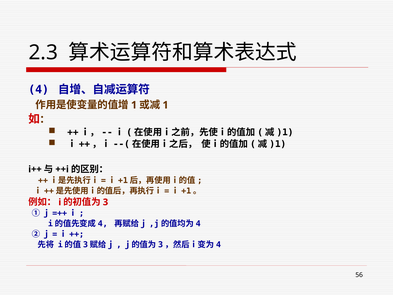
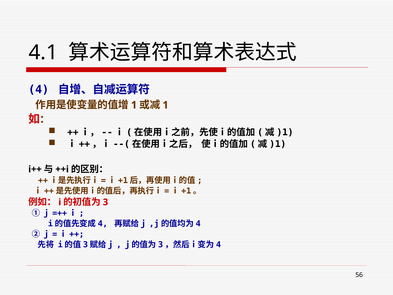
2.3: 2.3 -> 4.1 (43, 52)
